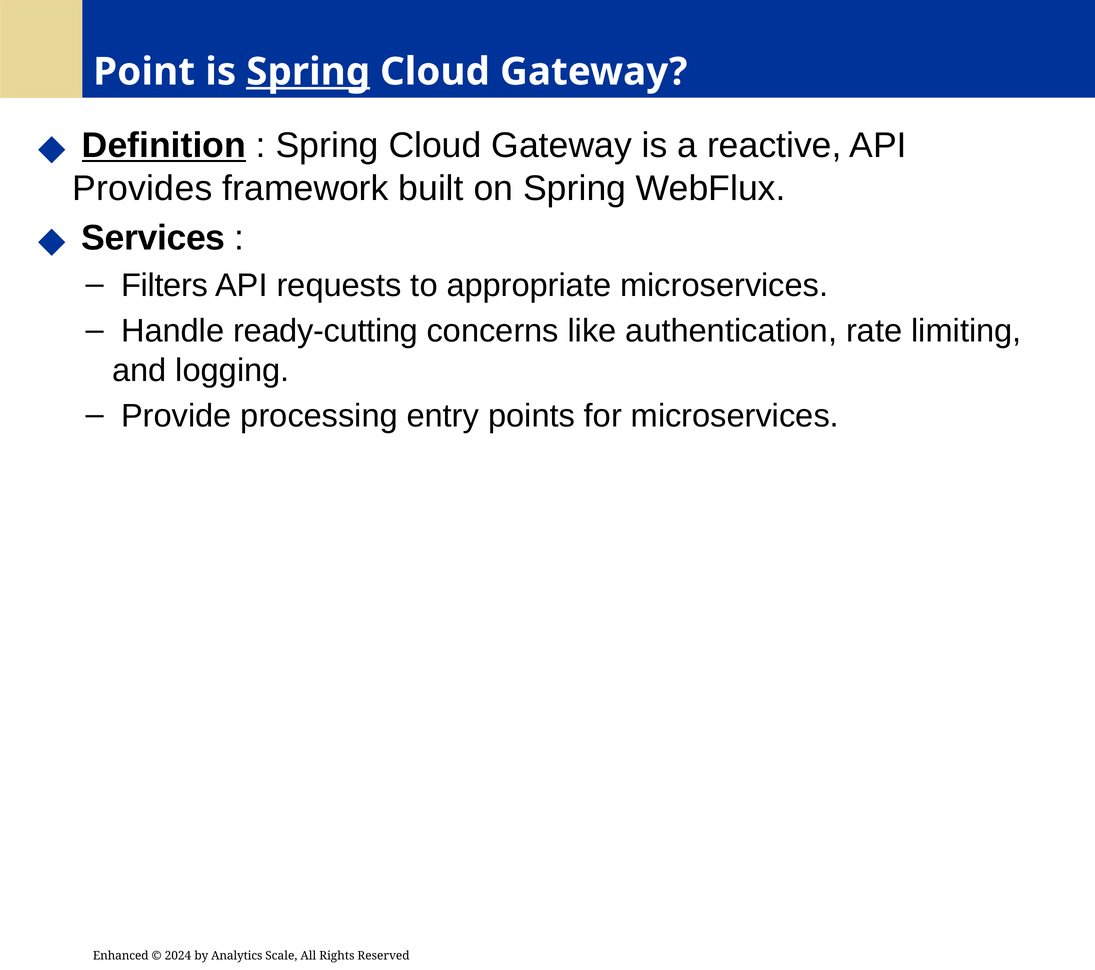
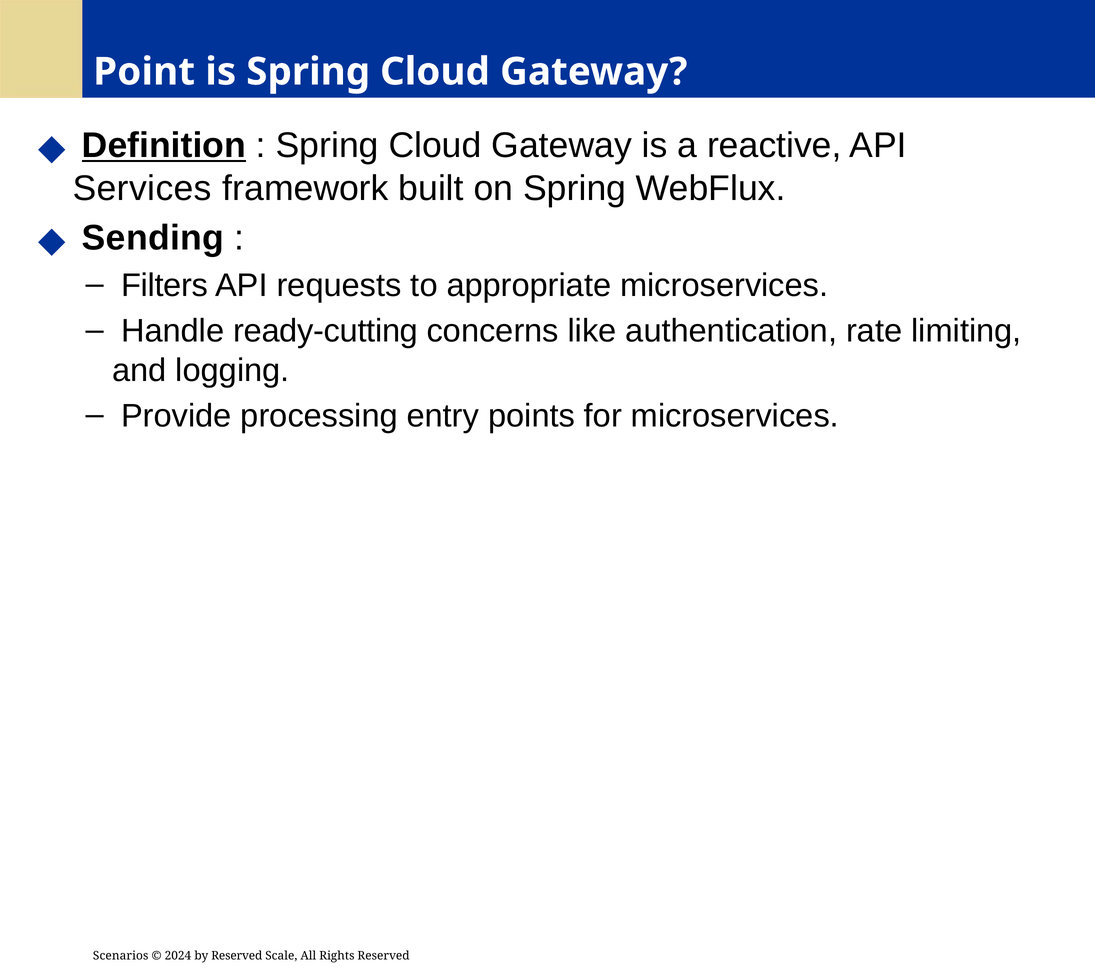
Spring underline: present -> none (308, 72)
Provides: Provides -> Services (142, 188)
Services: Services -> Sending (153, 238)
Enhanced: Enhanced -> Scenarios (121, 955)
by Analytics: Analytics -> Reserved (237, 955)
